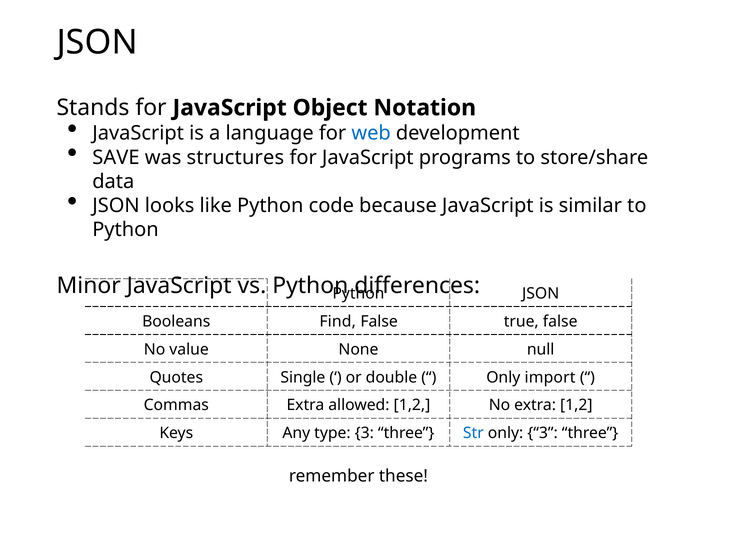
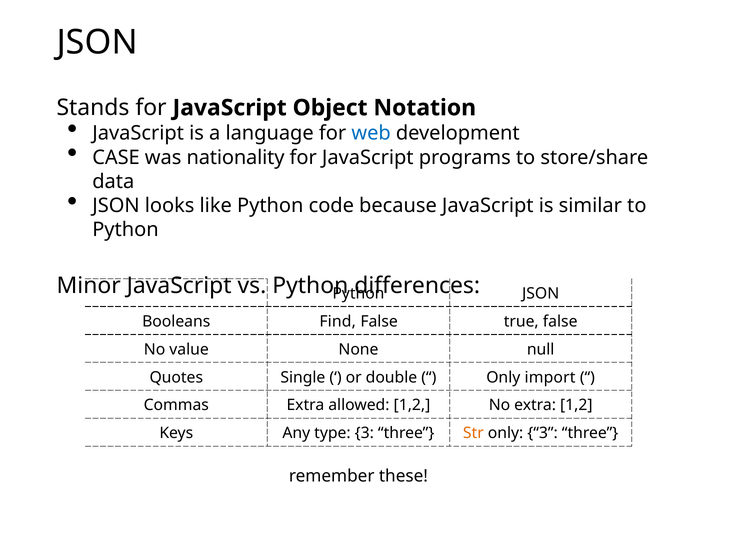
SAVE: SAVE -> CASE (116, 157)
structures: structures -> nationality (236, 157)
Str colour: blue -> orange (473, 433)
